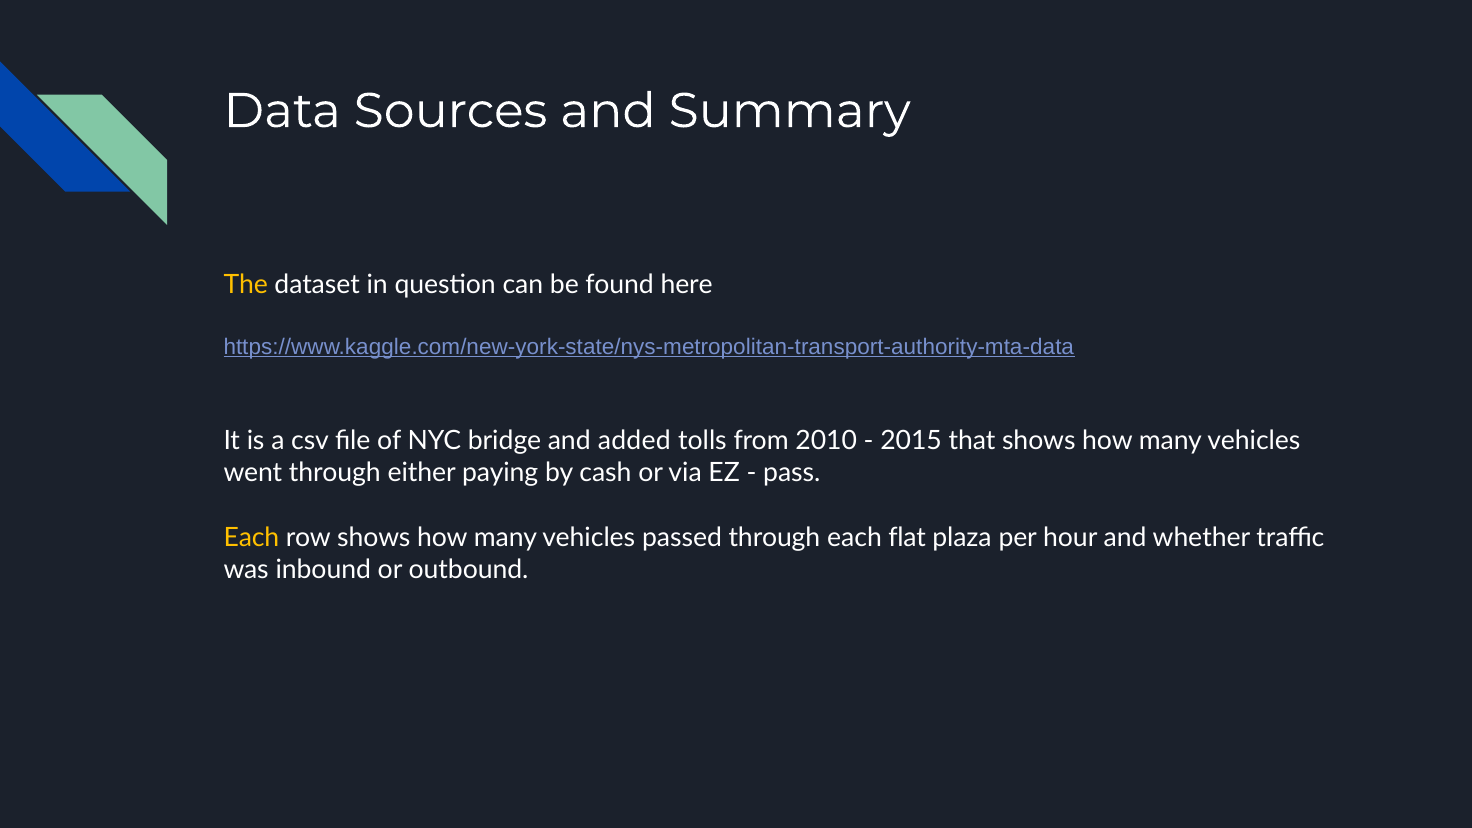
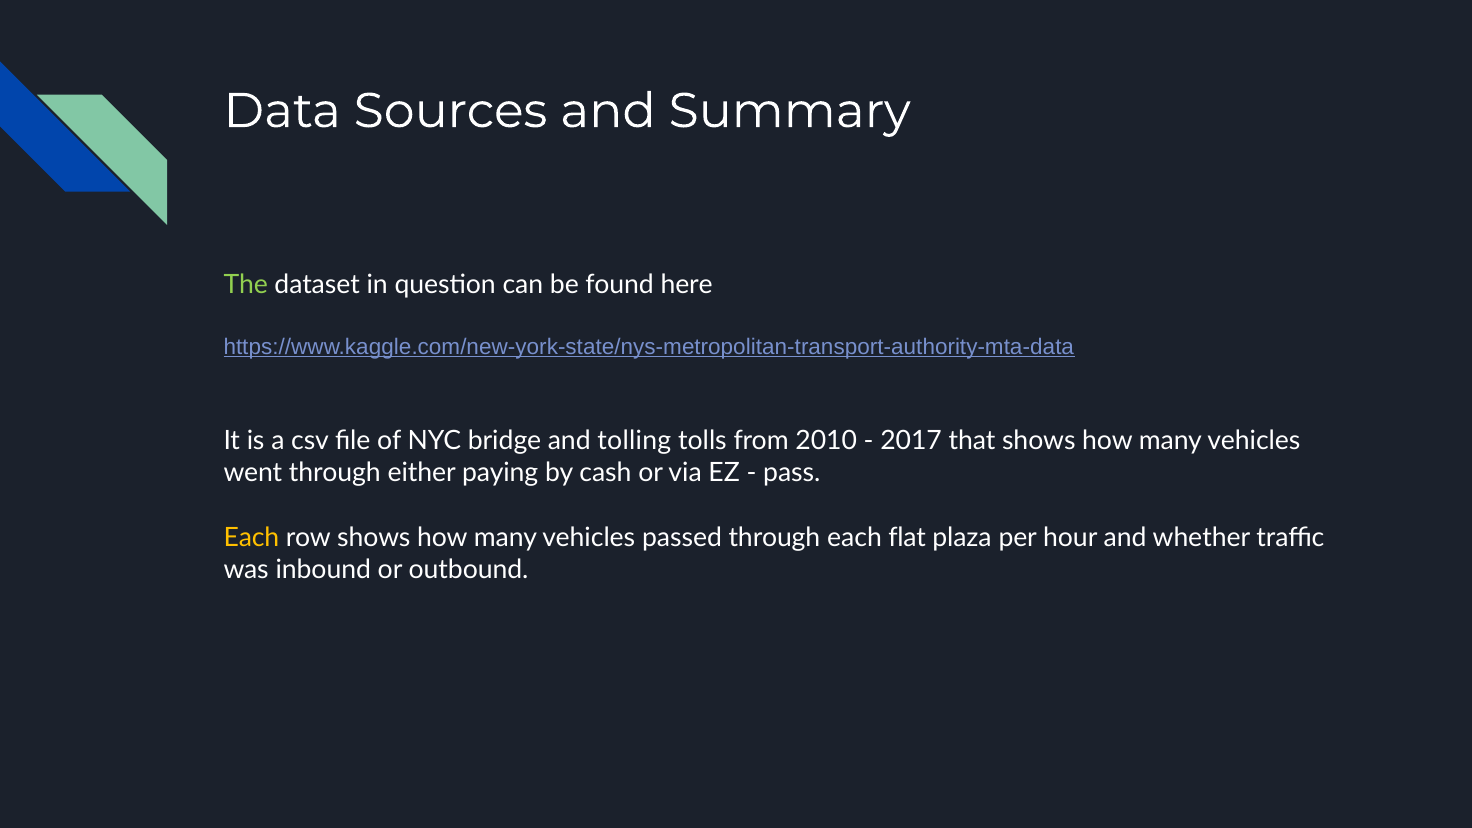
The colour: yellow -> light green (246, 285)
added: added -> tolling (634, 441)
2015: 2015 -> 2017 (911, 441)
